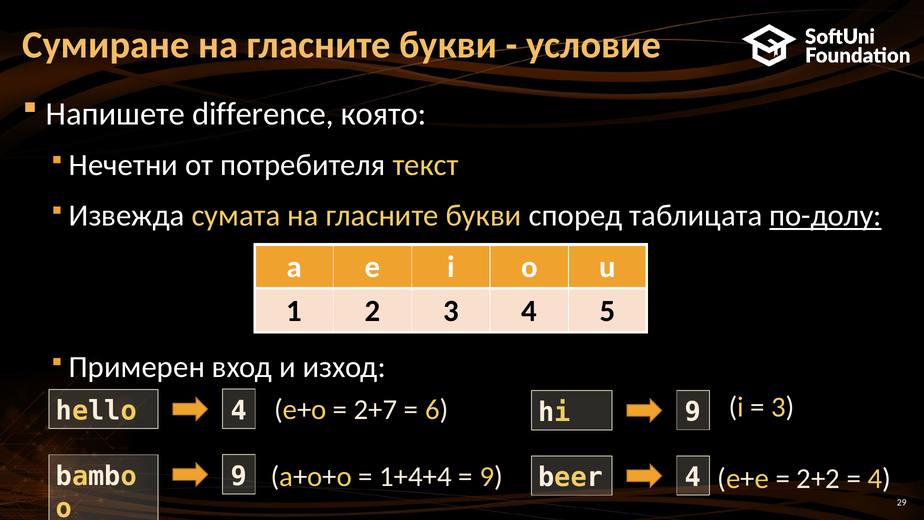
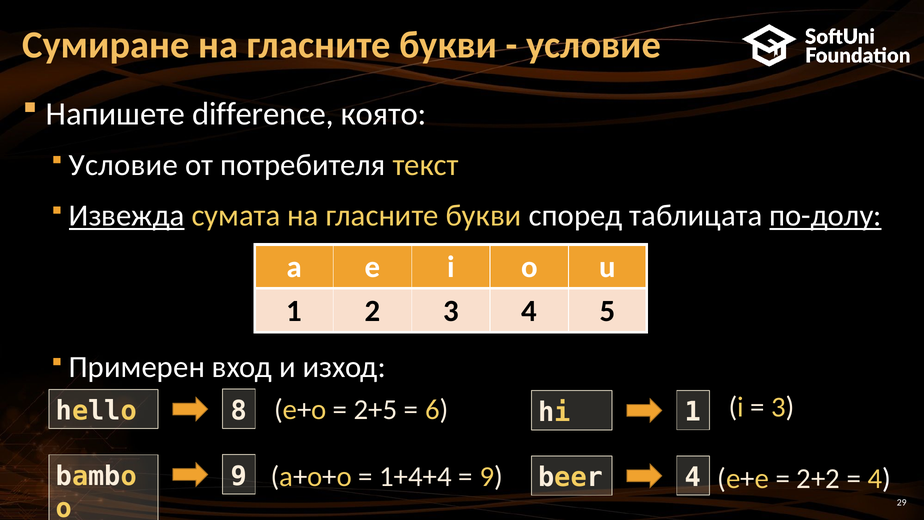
Нечетни: Нечетни -> Условие (123, 165)
Извежда underline: none -> present (127, 216)
2+7: 2+7 -> 2+5 (376, 410)
hi 9: 9 -> 1 (693, 412)
hello 4: 4 -> 8 (239, 411)
